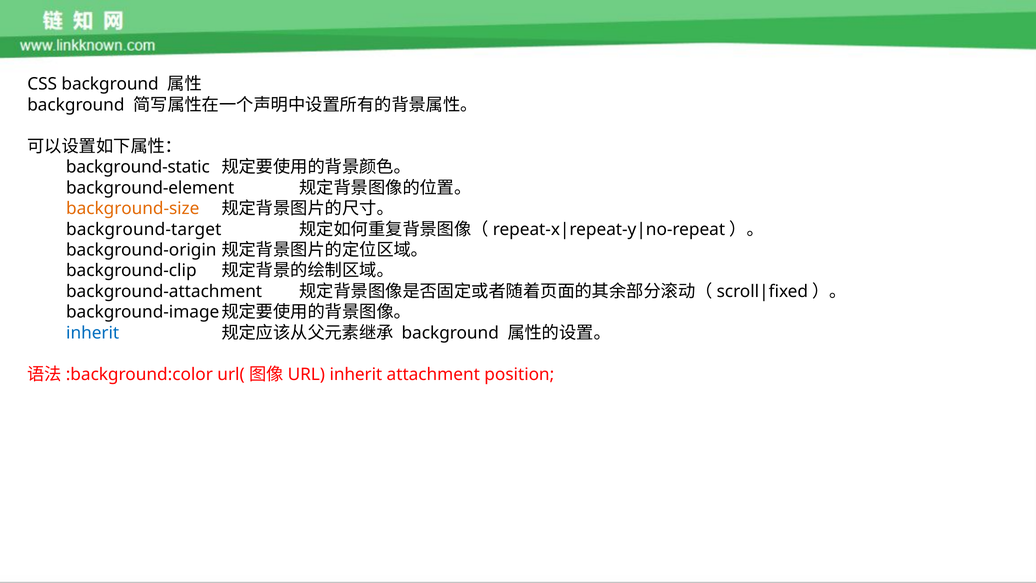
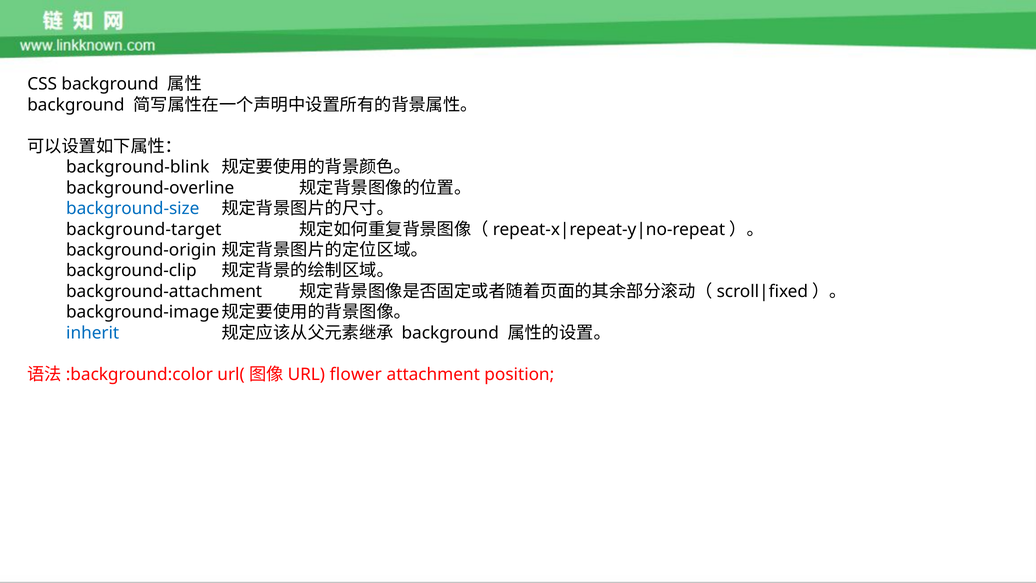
background-static: background-static -> background-blink (138, 167)
background-element: background-element -> background-overline (150, 188)
background-size colour: orange -> blue (133, 208)
inherit: inherit -> flower (356, 374)
